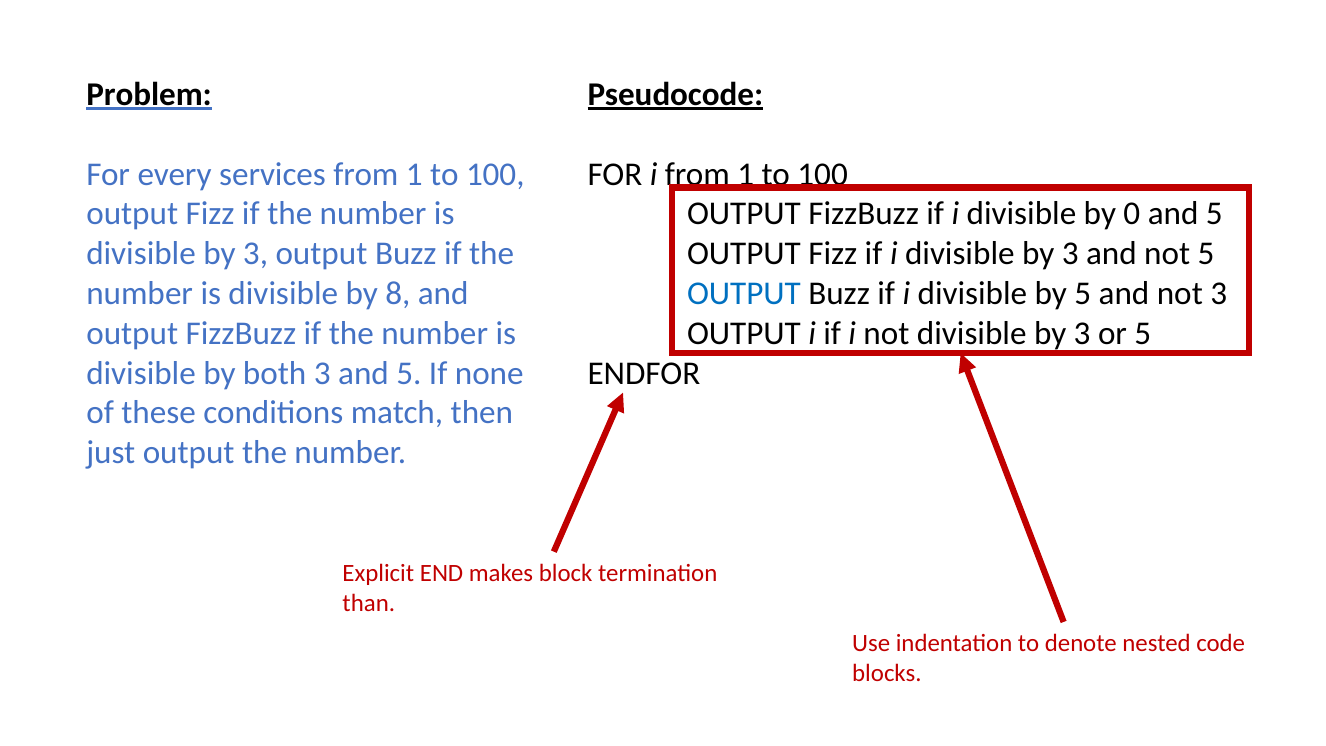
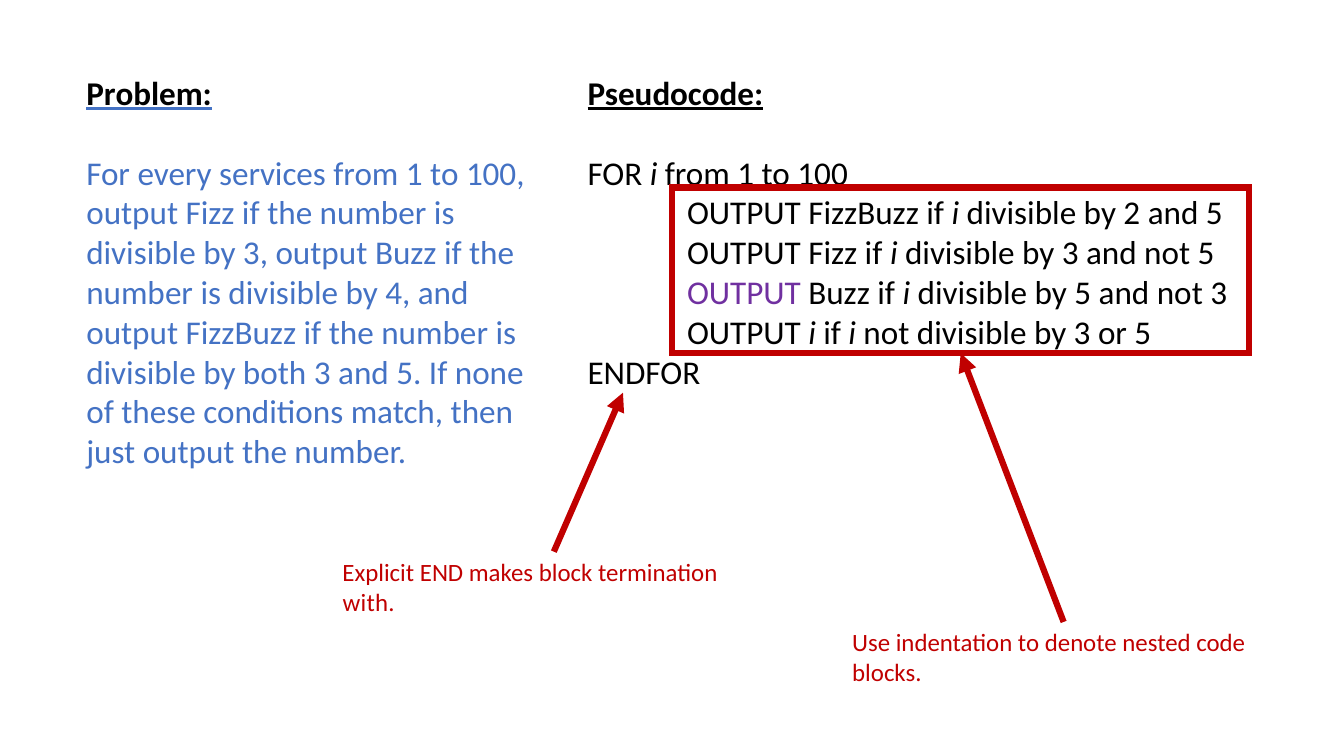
0: 0 -> 2 (1132, 214)
8: 8 -> 4 (398, 293)
OUTPUT colour: blue -> purple (744, 293)
than: than -> with (369, 603)
